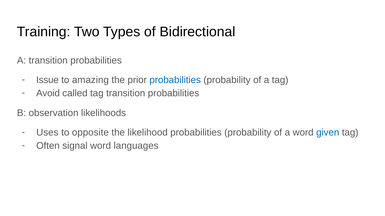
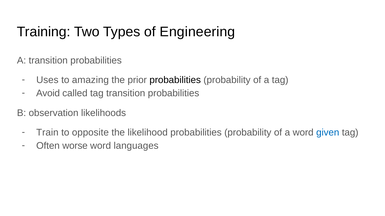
Bidirectional: Bidirectional -> Engineering (197, 32)
Issue: Issue -> Uses (47, 80)
probabilities colour: blue -> black (175, 80)
Uses: Uses -> Train (47, 133)
signal: signal -> worse (75, 146)
